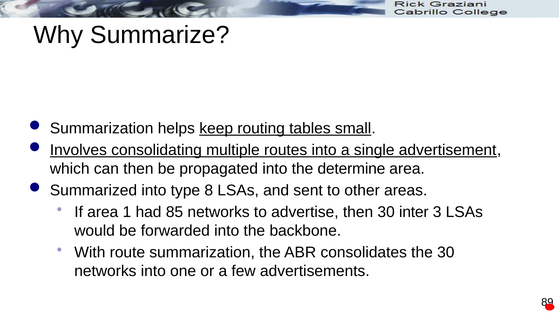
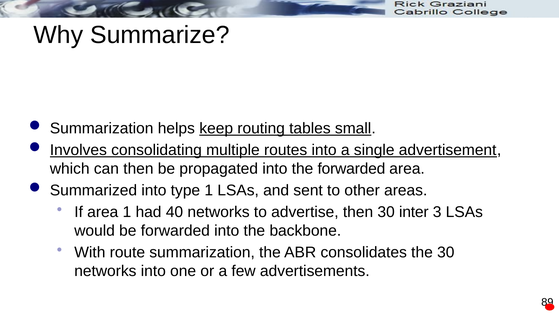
the determine: determine -> forwarded (351, 169)
type 8: 8 -> 1 (209, 191)
85: 85 -> 40 (174, 212)
